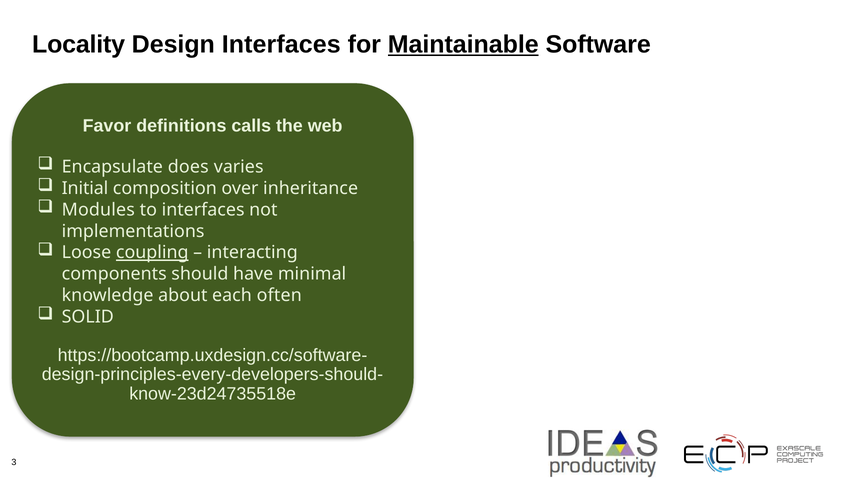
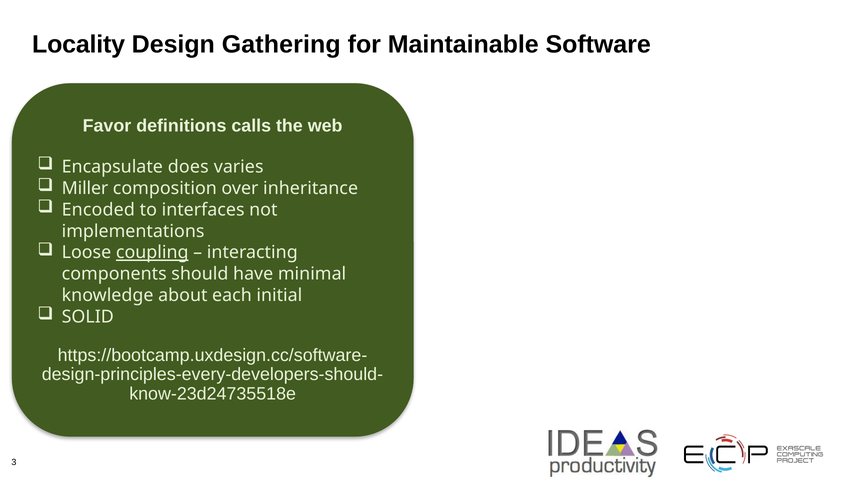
Design Interfaces: Interfaces -> Gathering (281, 44)
Maintainable underline: present -> none (463, 44)
Initial: Initial -> Miller (85, 188)
Modules: Modules -> Encoded (98, 210)
often: often -> initial (279, 295)
